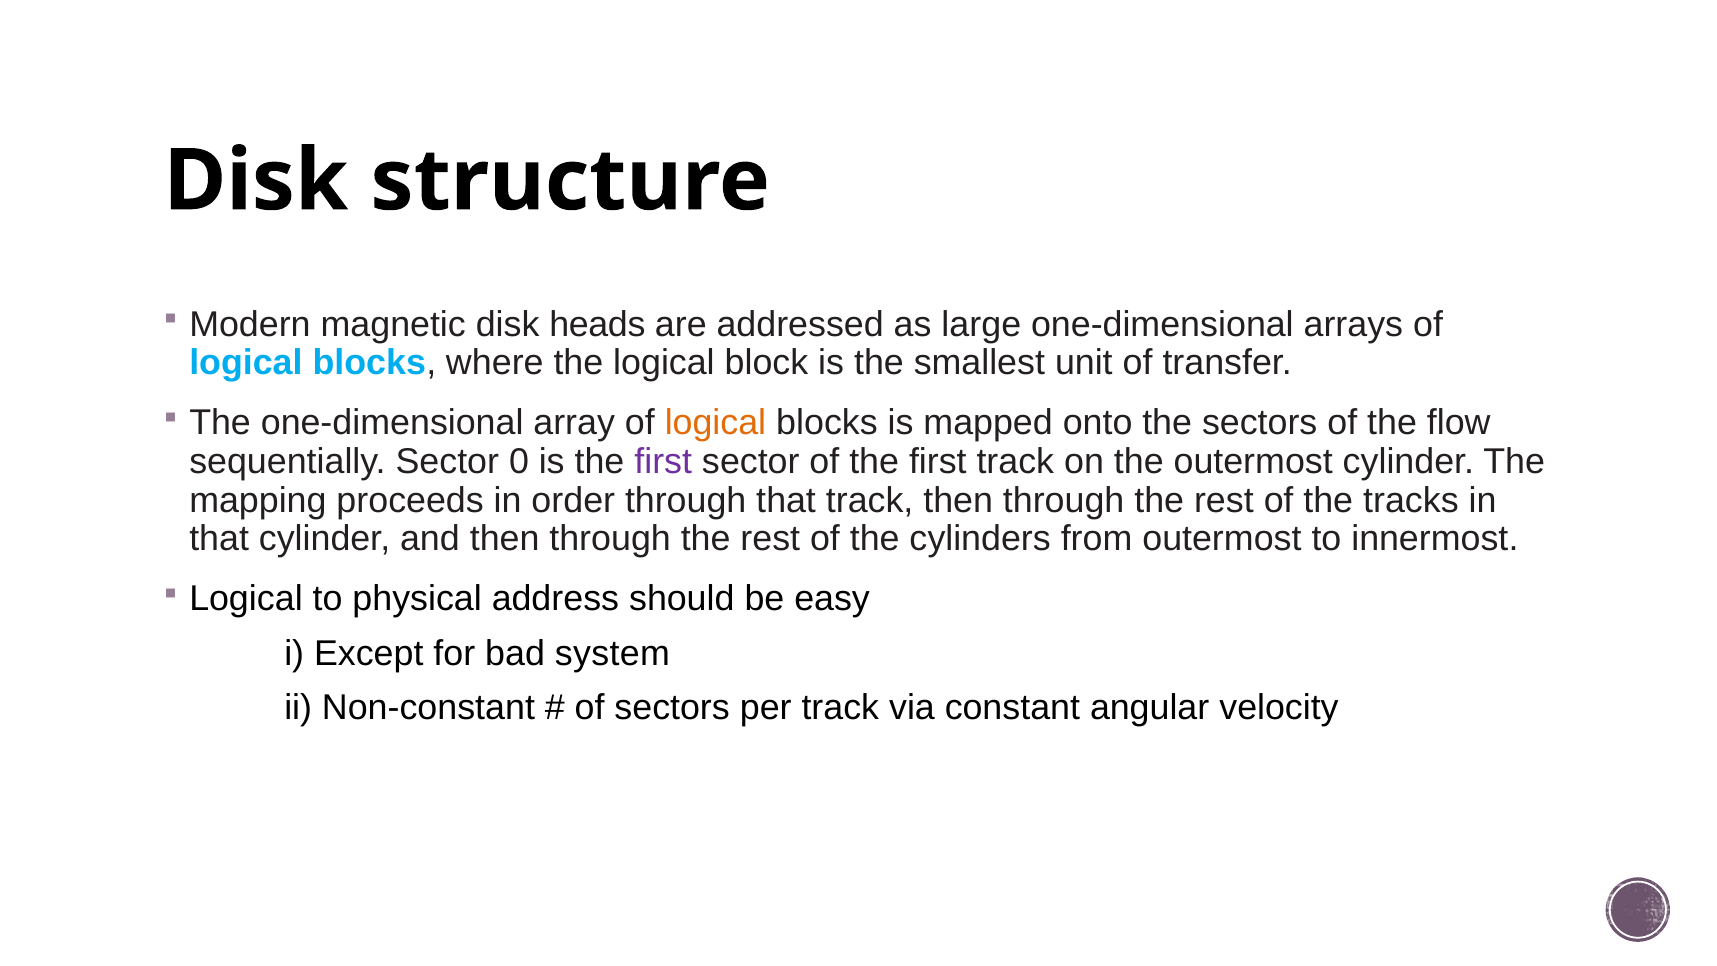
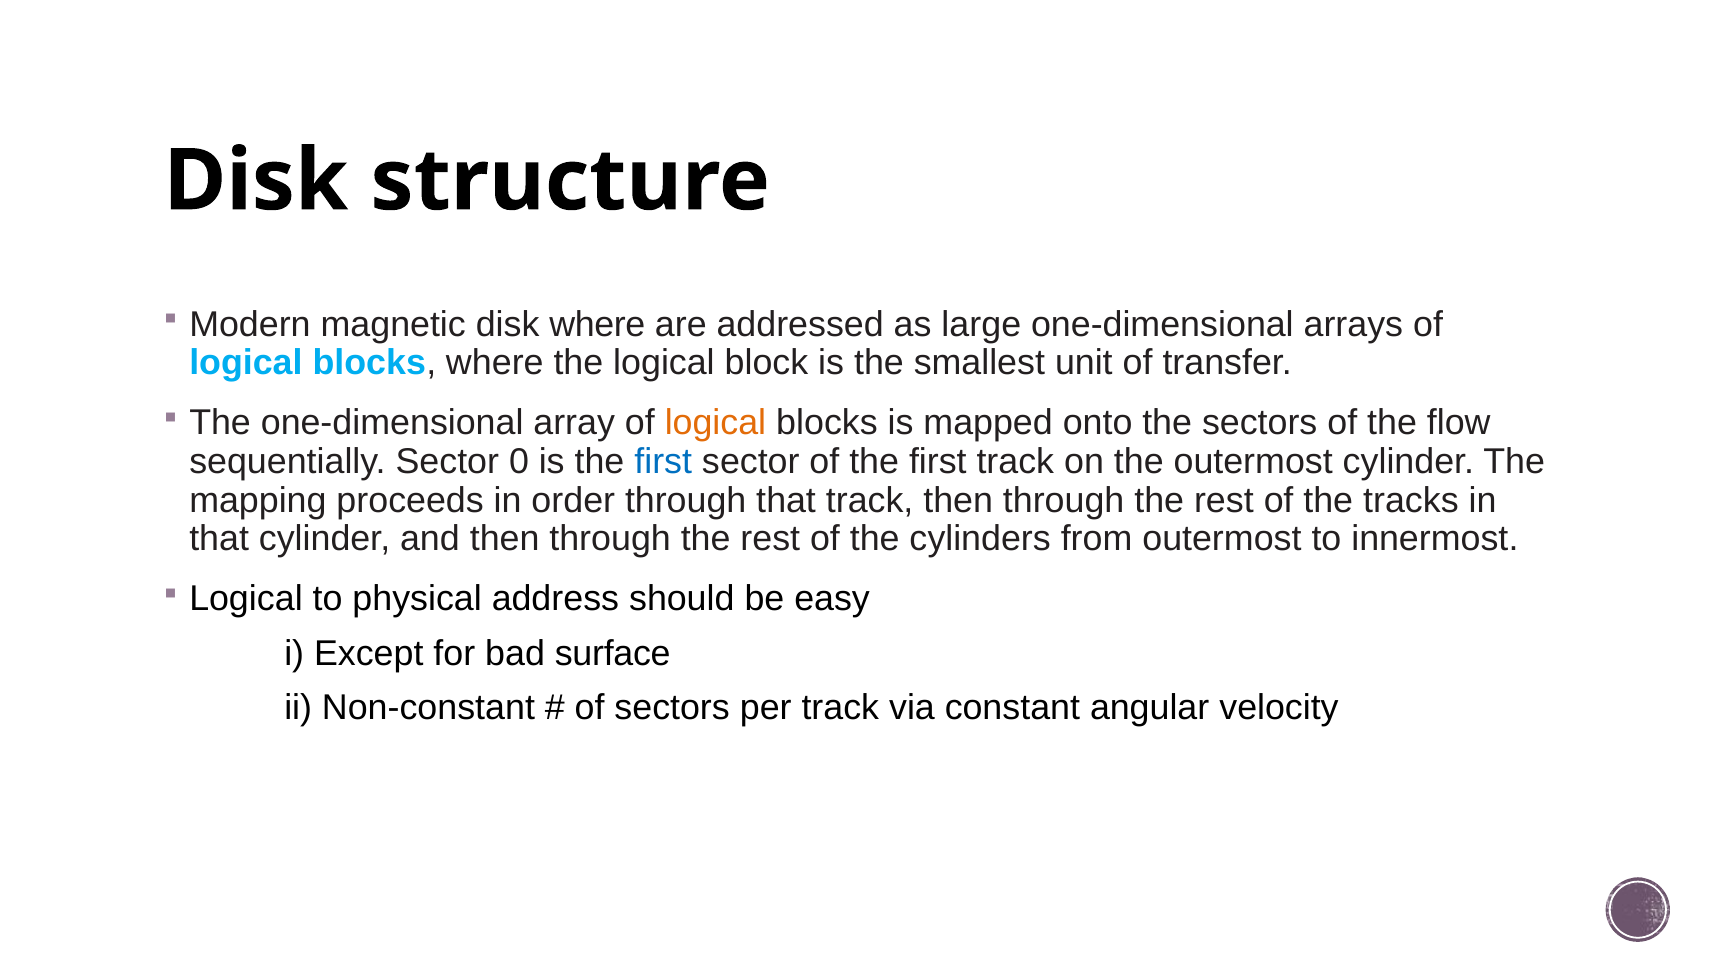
disk heads: heads -> where (597, 324)
first colour: purple -> blue (663, 462)
system: system -> surface (613, 654)
